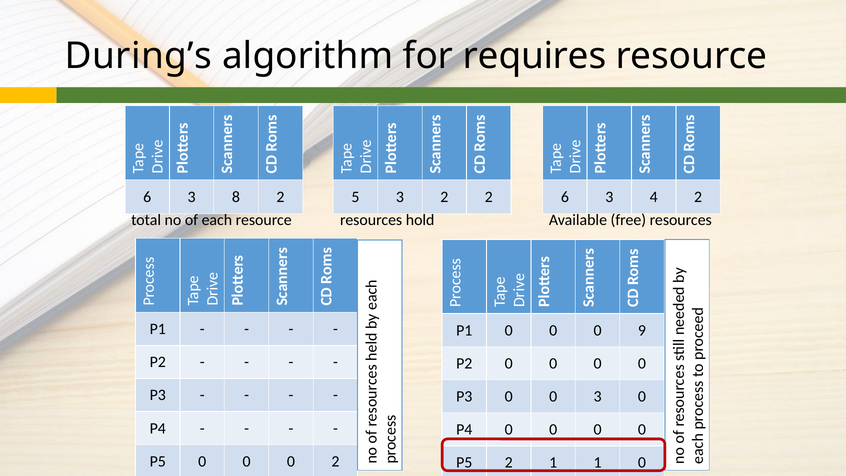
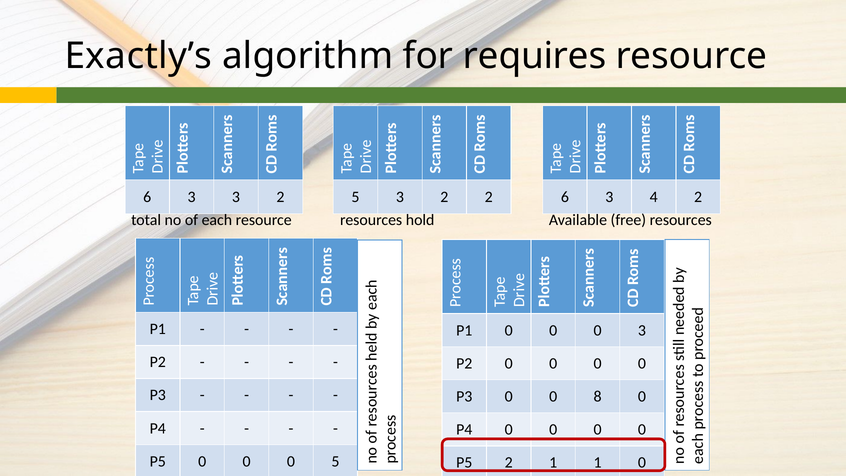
During’s: During’s -> Exactly’s (138, 56)
3 8: 8 -> 3 (236, 197)
0 9: 9 -> 3 (642, 330)
0 3: 3 -> 8 (598, 396)
0 2: 2 -> 5 (335, 461)
